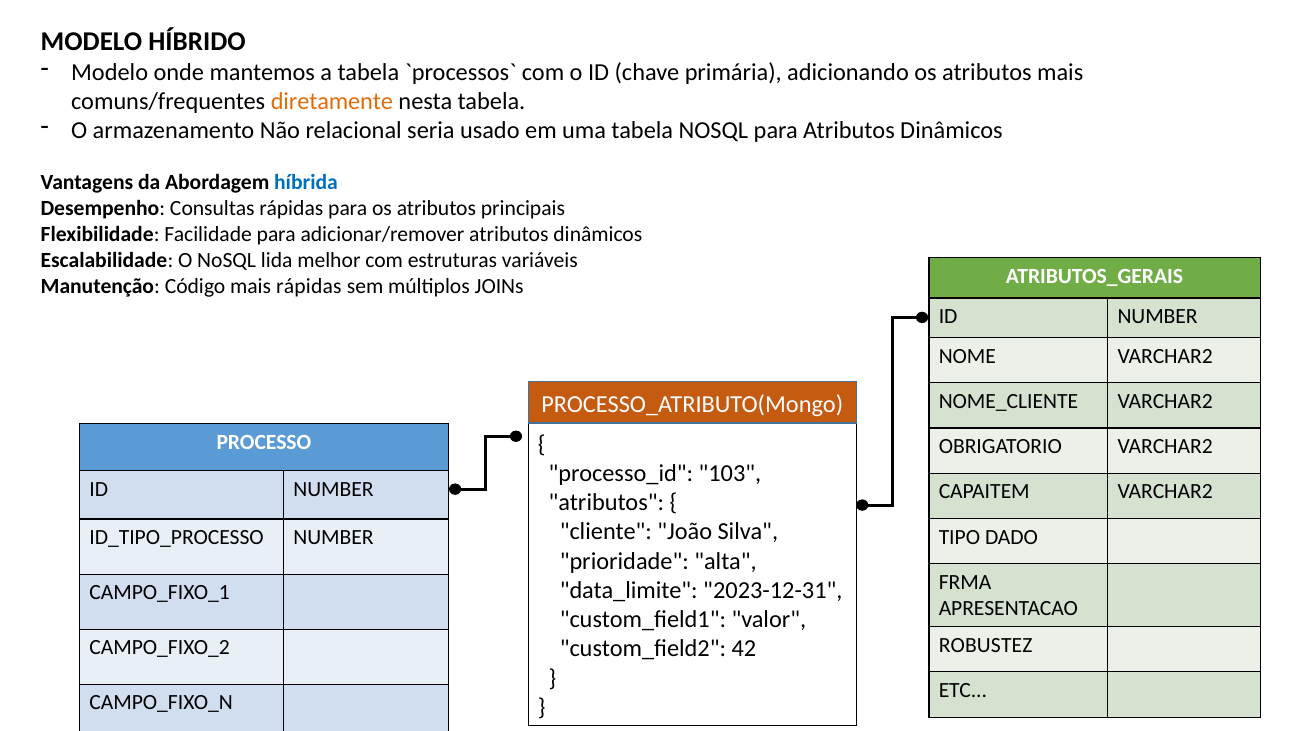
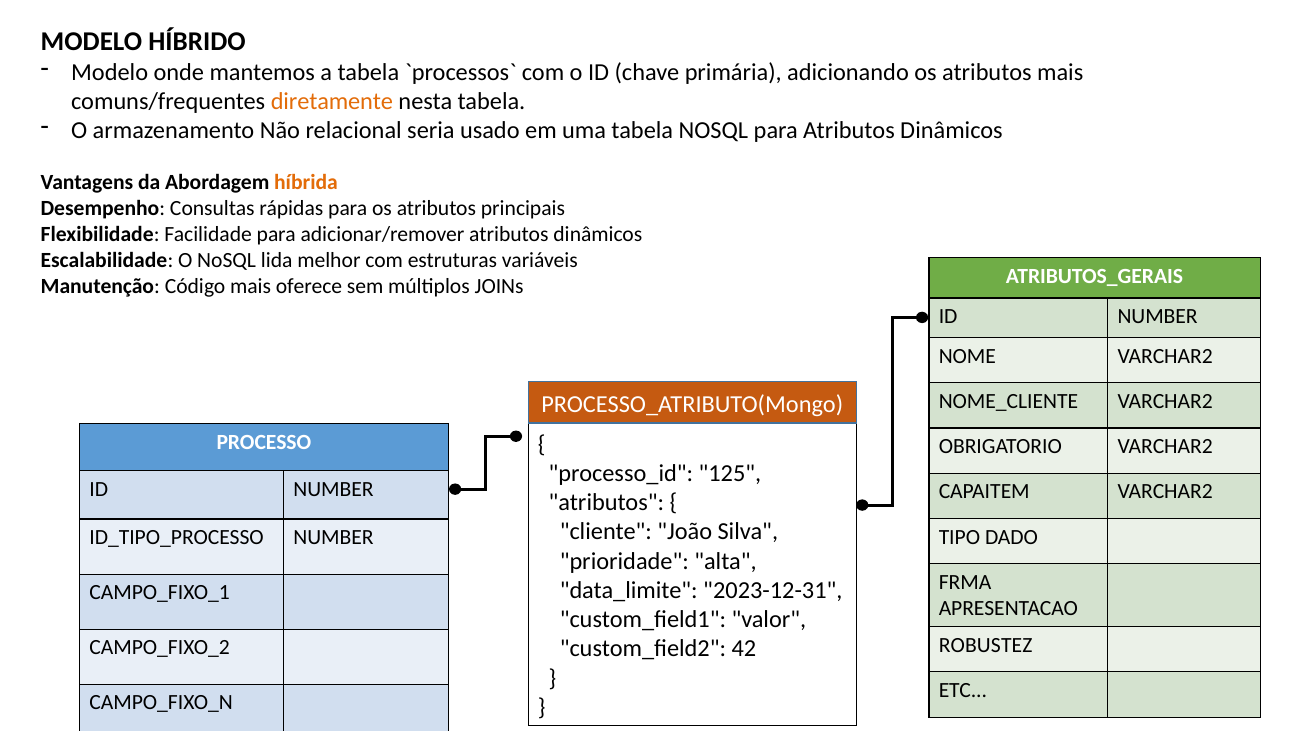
híbrida colour: blue -> orange (306, 183)
mais rápidas: rápidas -> oferece (309, 287)
103: 103 -> 125 (730, 473)
